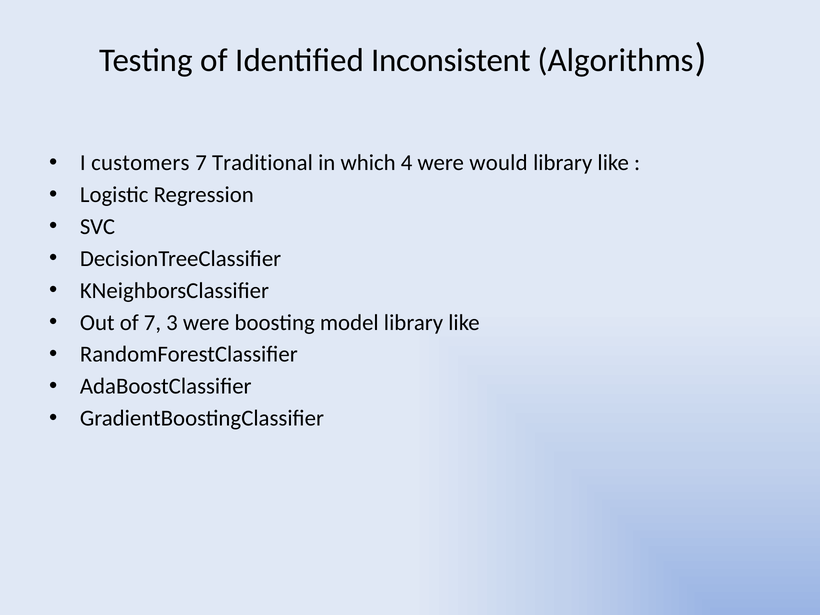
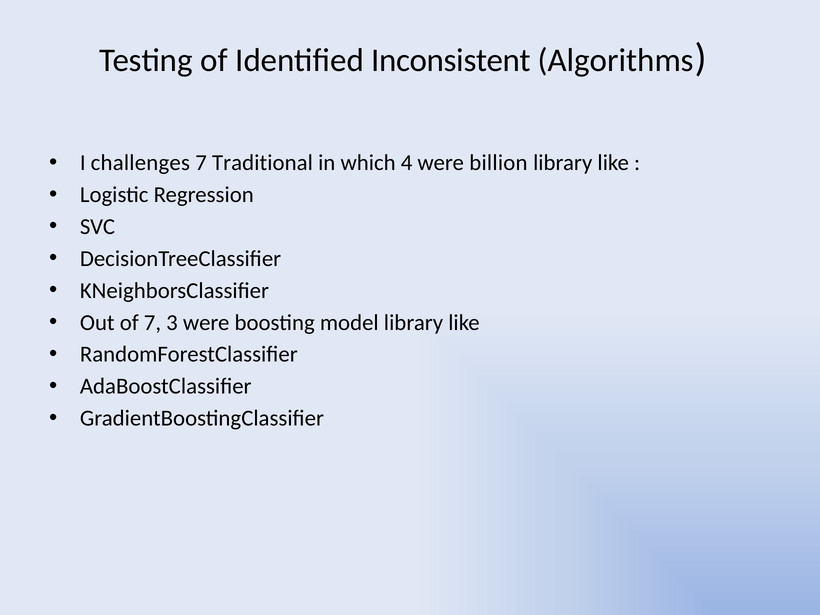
customers: customers -> challenges (140, 163)
would: would -> billion (498, 163)
